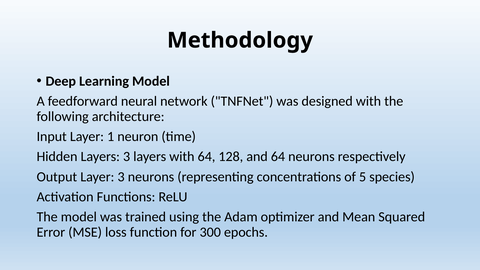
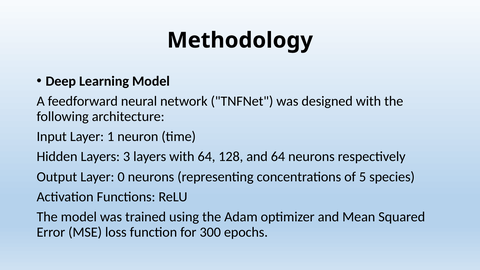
Layer 3: 3 -> 0 (121, 177)
